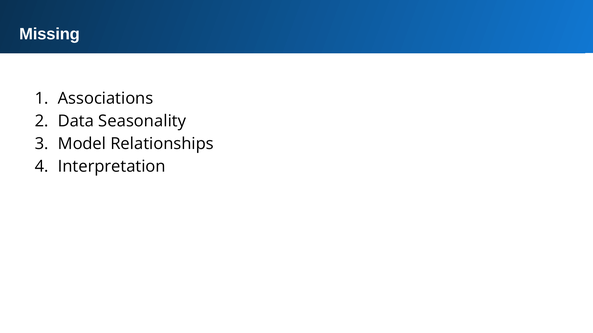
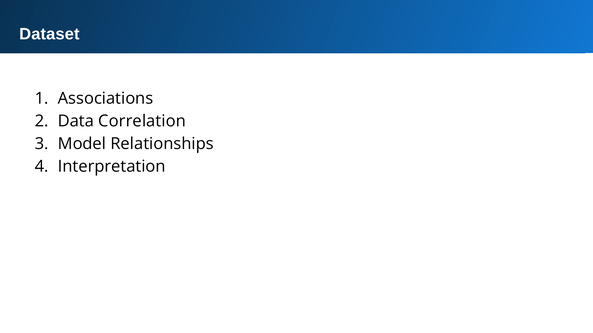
Missing: Missing -> Dataset (49, 34)
Seasonality: Seasonality -> Correlation (142, 121)
